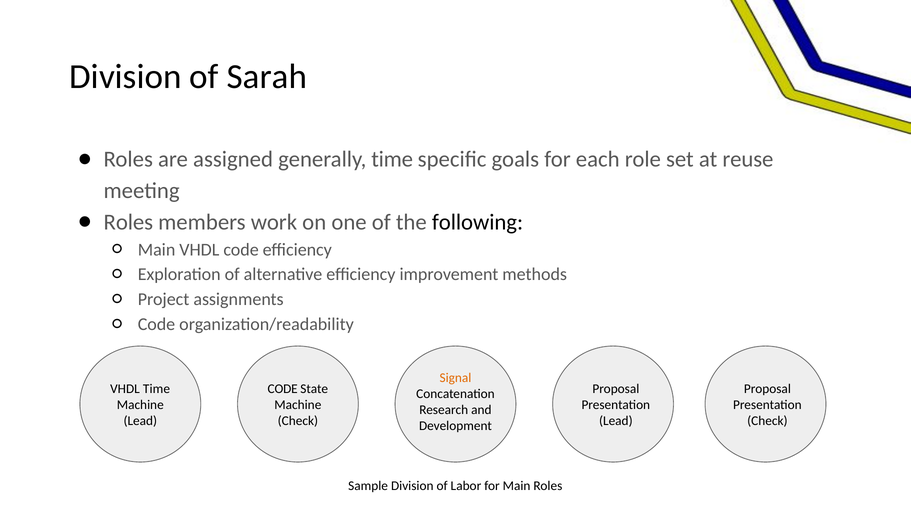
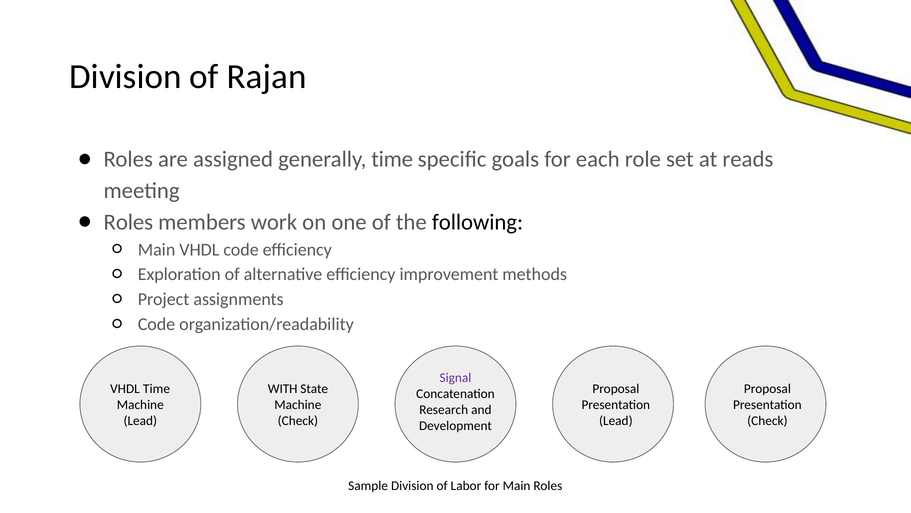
Sarah: Sarah -> Rajan (267, 77)
reuse: reuse -> reads (748, 159)
Signal colour: orange -> purple (455, 378)
CODE: CODE -> WITH (283, 389)
